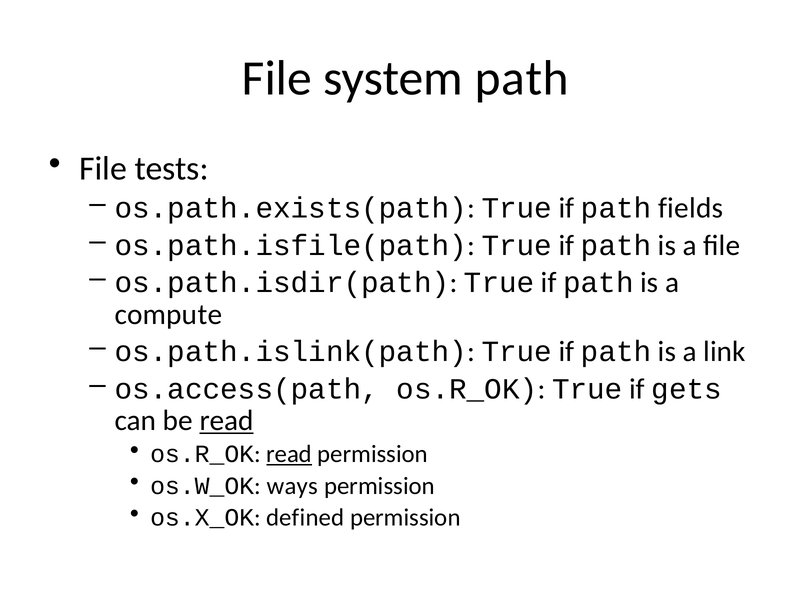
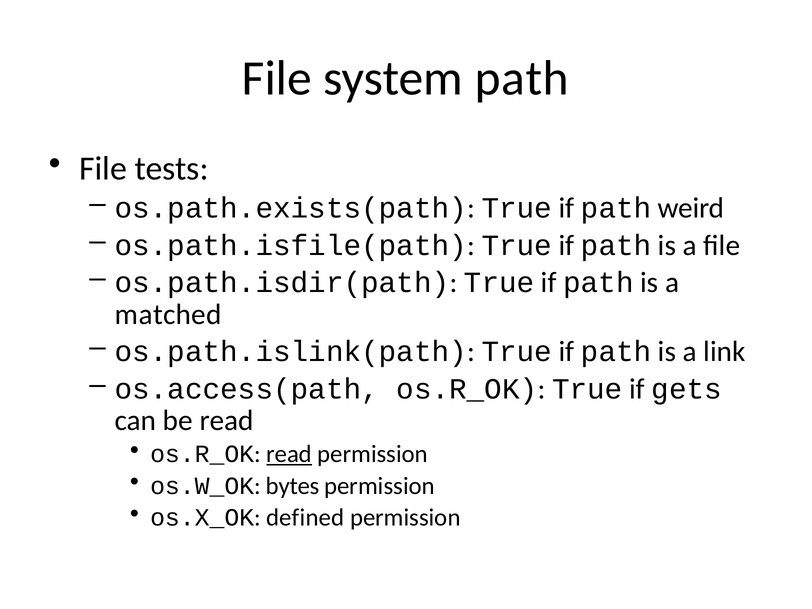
fields: fields -> weird (691, 208)
compute: compute -> matched (168, 314)
read underline: present -> none (226, 421)
ways: ways -> bytes (293, 486)
